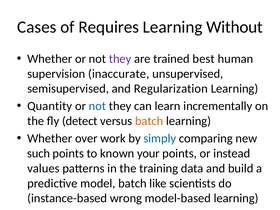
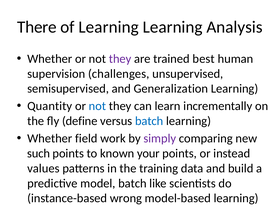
Cases: Cases -> There (37, 27)
of Requires: Requires -> Learning (109, 27)
Without: Without -> Analysis (234, 27)
inaccurate: inaccurate -> challenges (119, 74)
Regularization: Regularization -> Generalization (171, 89)
detect: detect -> define (80, 121)
batch colour: orange -> blue (149, 121)
over: over -> field (86, 138)
simply colour: blue -> purple (160, 138)
